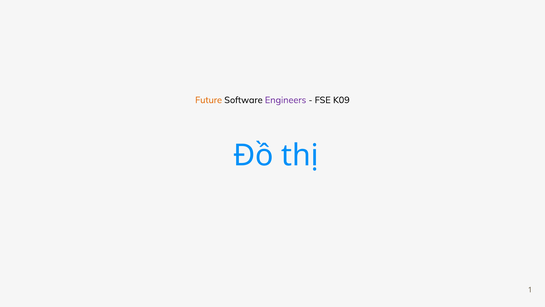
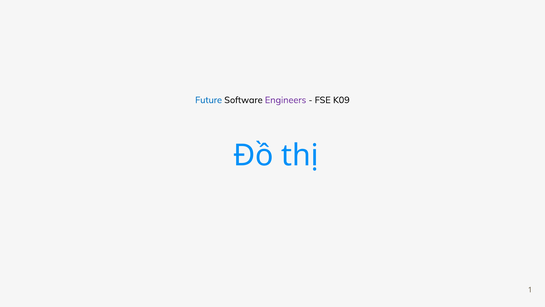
Future colour: orange -> blue (209, 100)
